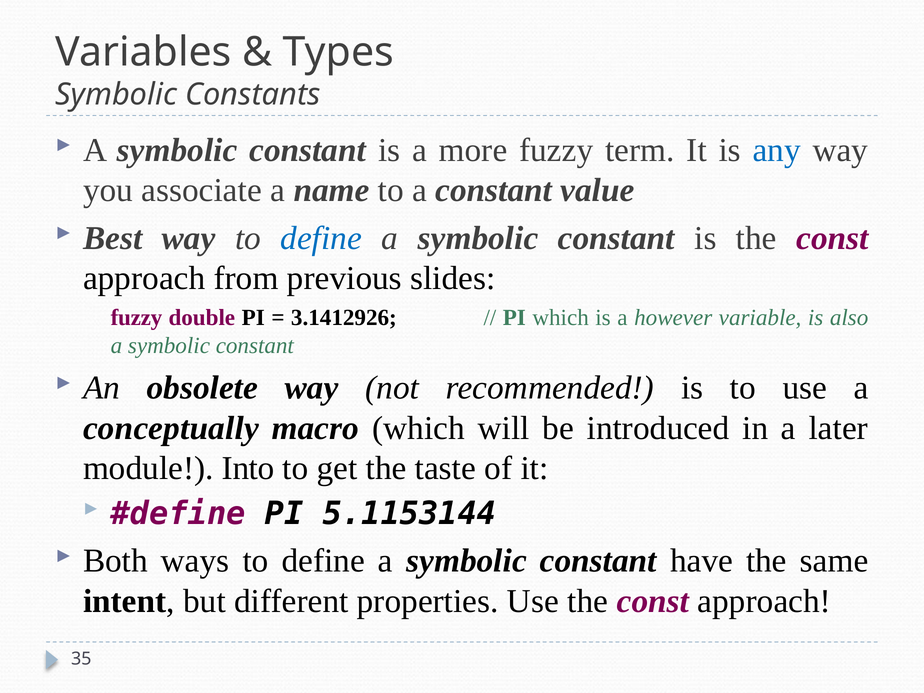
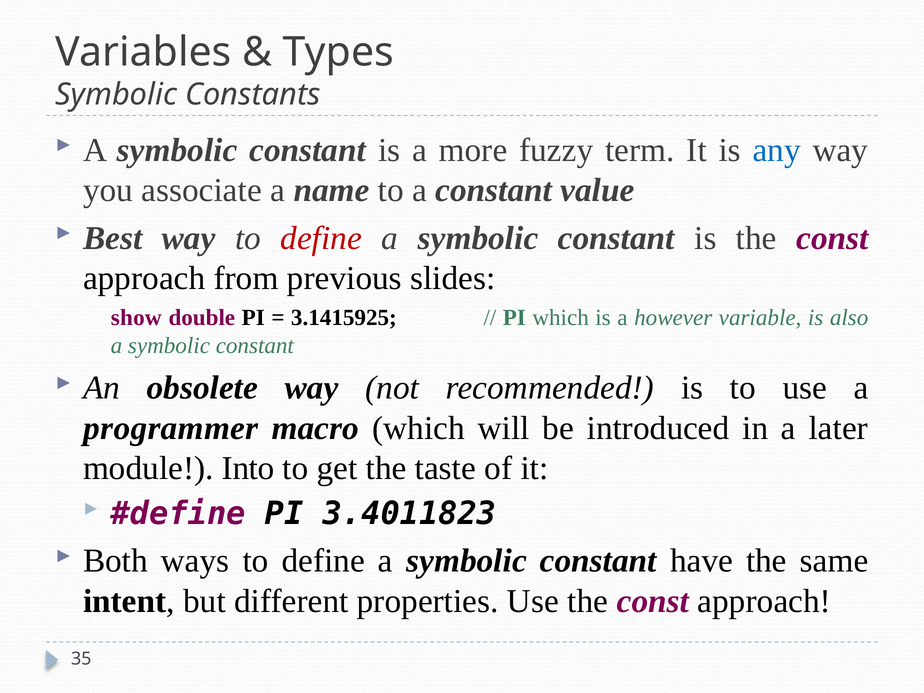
define colour: blue -> red (321, 238)
fuzzy: fuzzy -> show (136, 318)
3.1412926: 3.1412926 -> 3.1415925 (344, 318)
conceptually: conceptually -> programmer (171, 428)
5.1153144: 5.1153144 -> 3.4011823 (409, 514)
